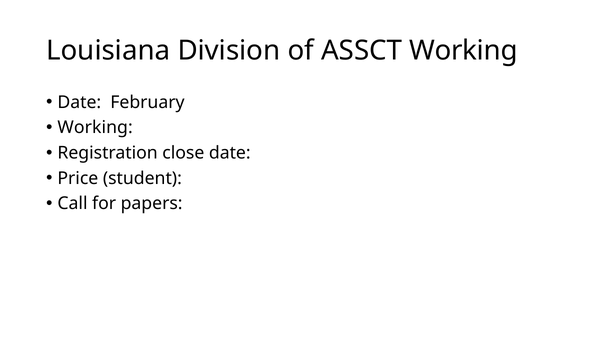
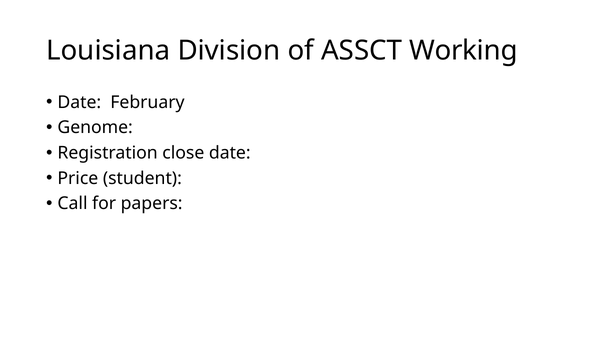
Working: Working -> Genome (95, 128)
